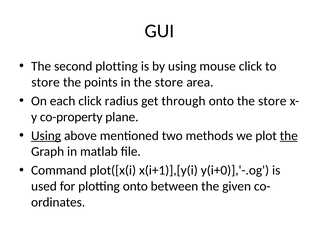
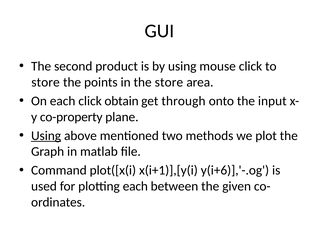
second plotting: plotting -> product (117, 66)
radius: radius -> obtain (122, 101)
onto the store: store -> input (272, 101)
the underline: present -> none (289, 136)
y(i+0)],'-.og: y(i+0)],'-.og -> y(i+6)],'-.og (235, 171)
plotting onto: onto -> each (135, 186)
